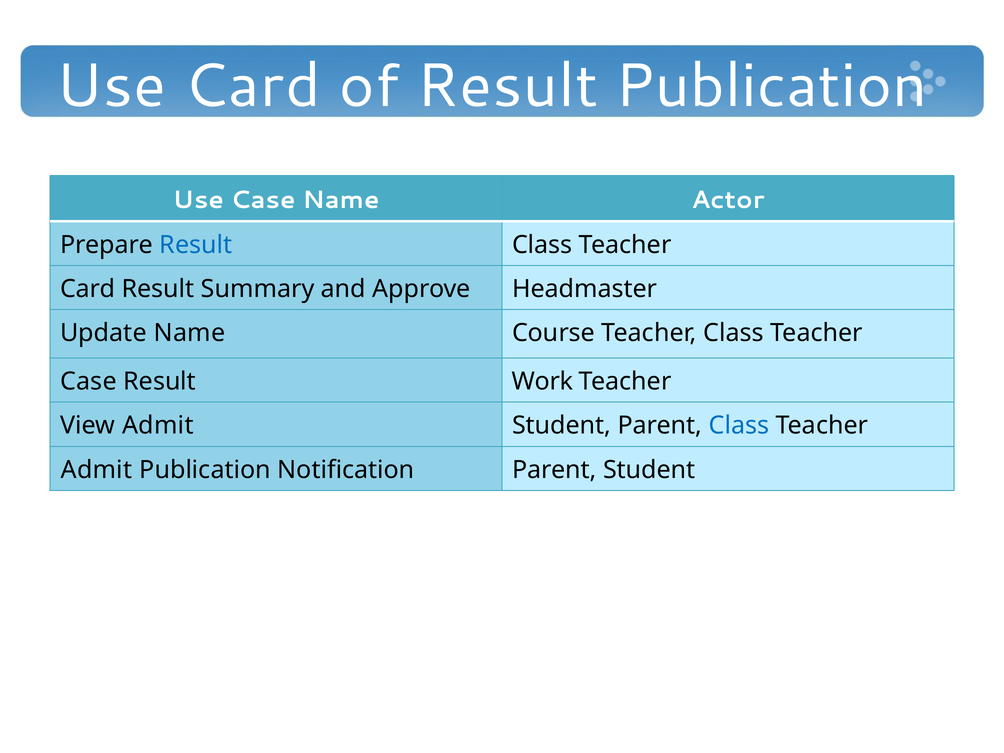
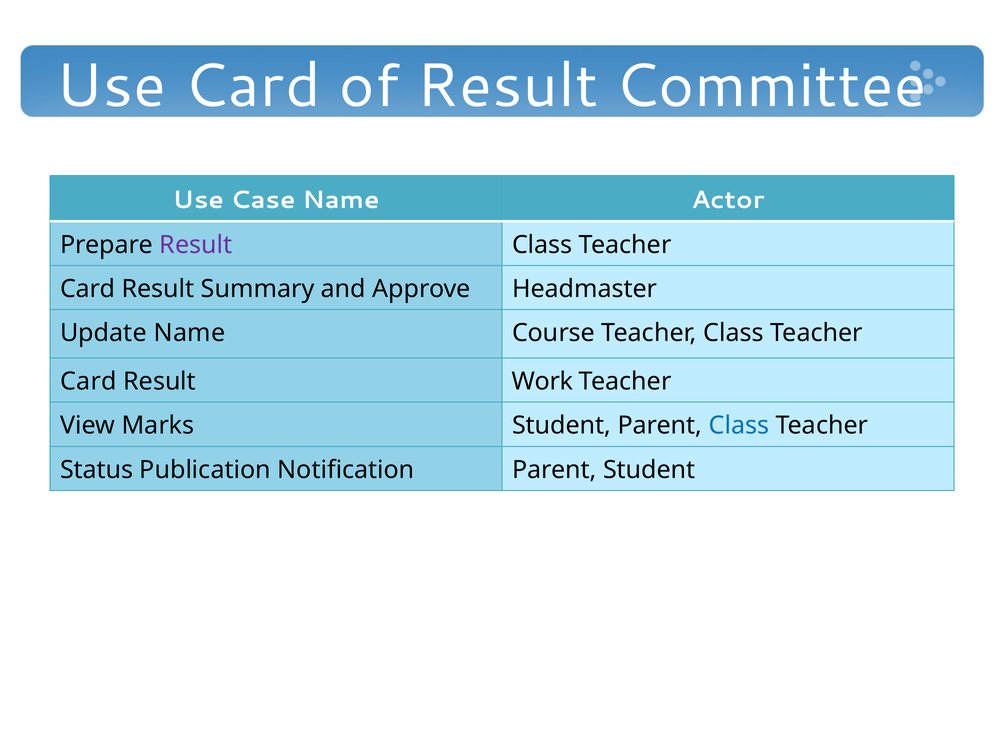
Result Publication: Publication -> Committee (771, 86)
Result colour: blue -> purple (196, 245)
Case: Case -> Card (88, 381)
View Admit: Admit -> Marks (158, 426)
Admit: Admit -> Status (97, 470)
